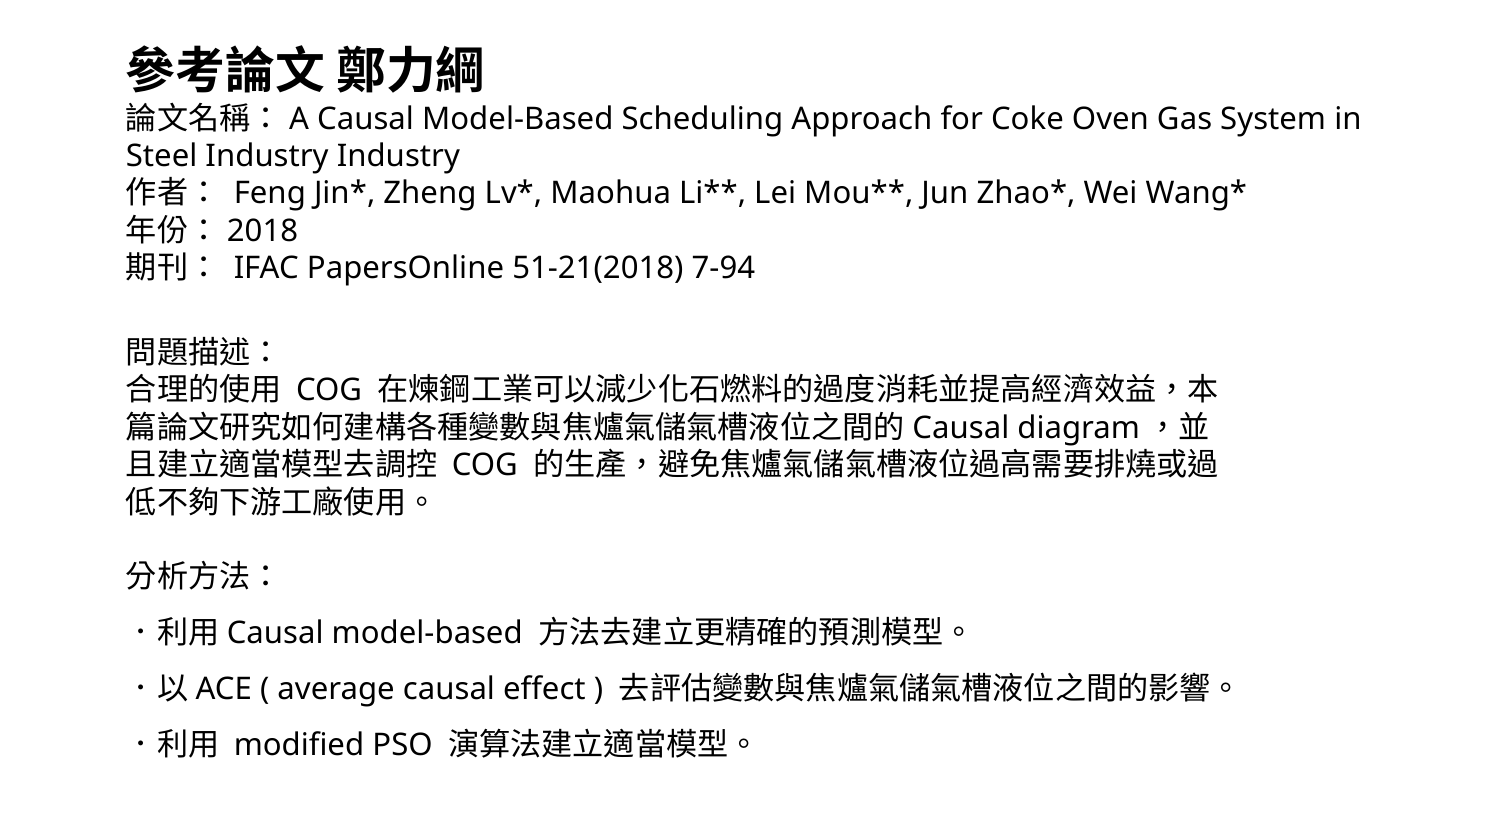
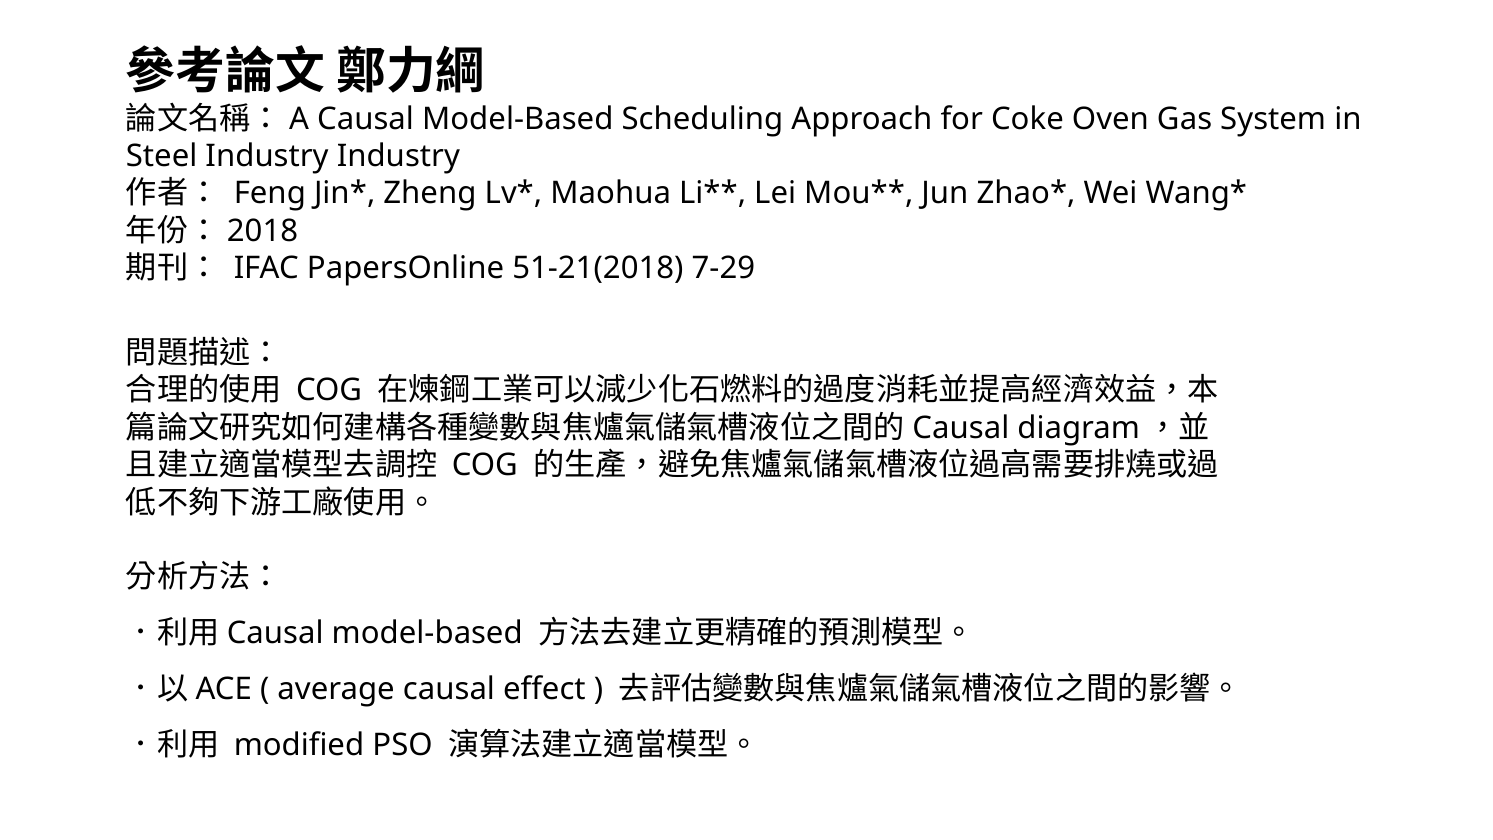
7-94: 7-94 -> 7-29 (723, 268)
